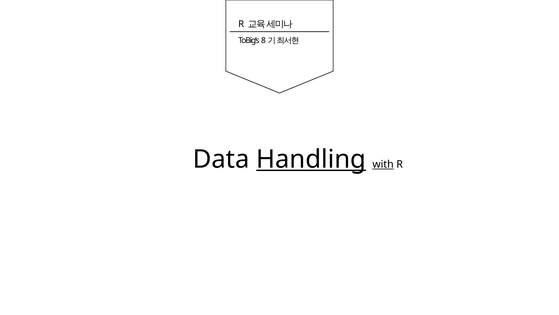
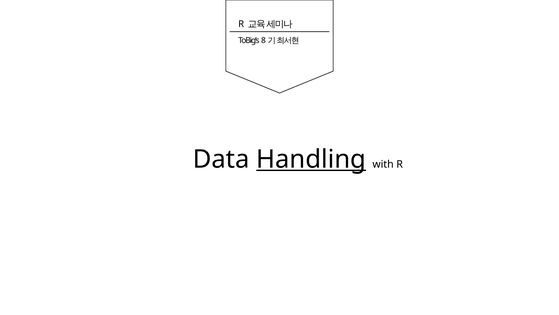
with underline: present -> none (383, 164)
